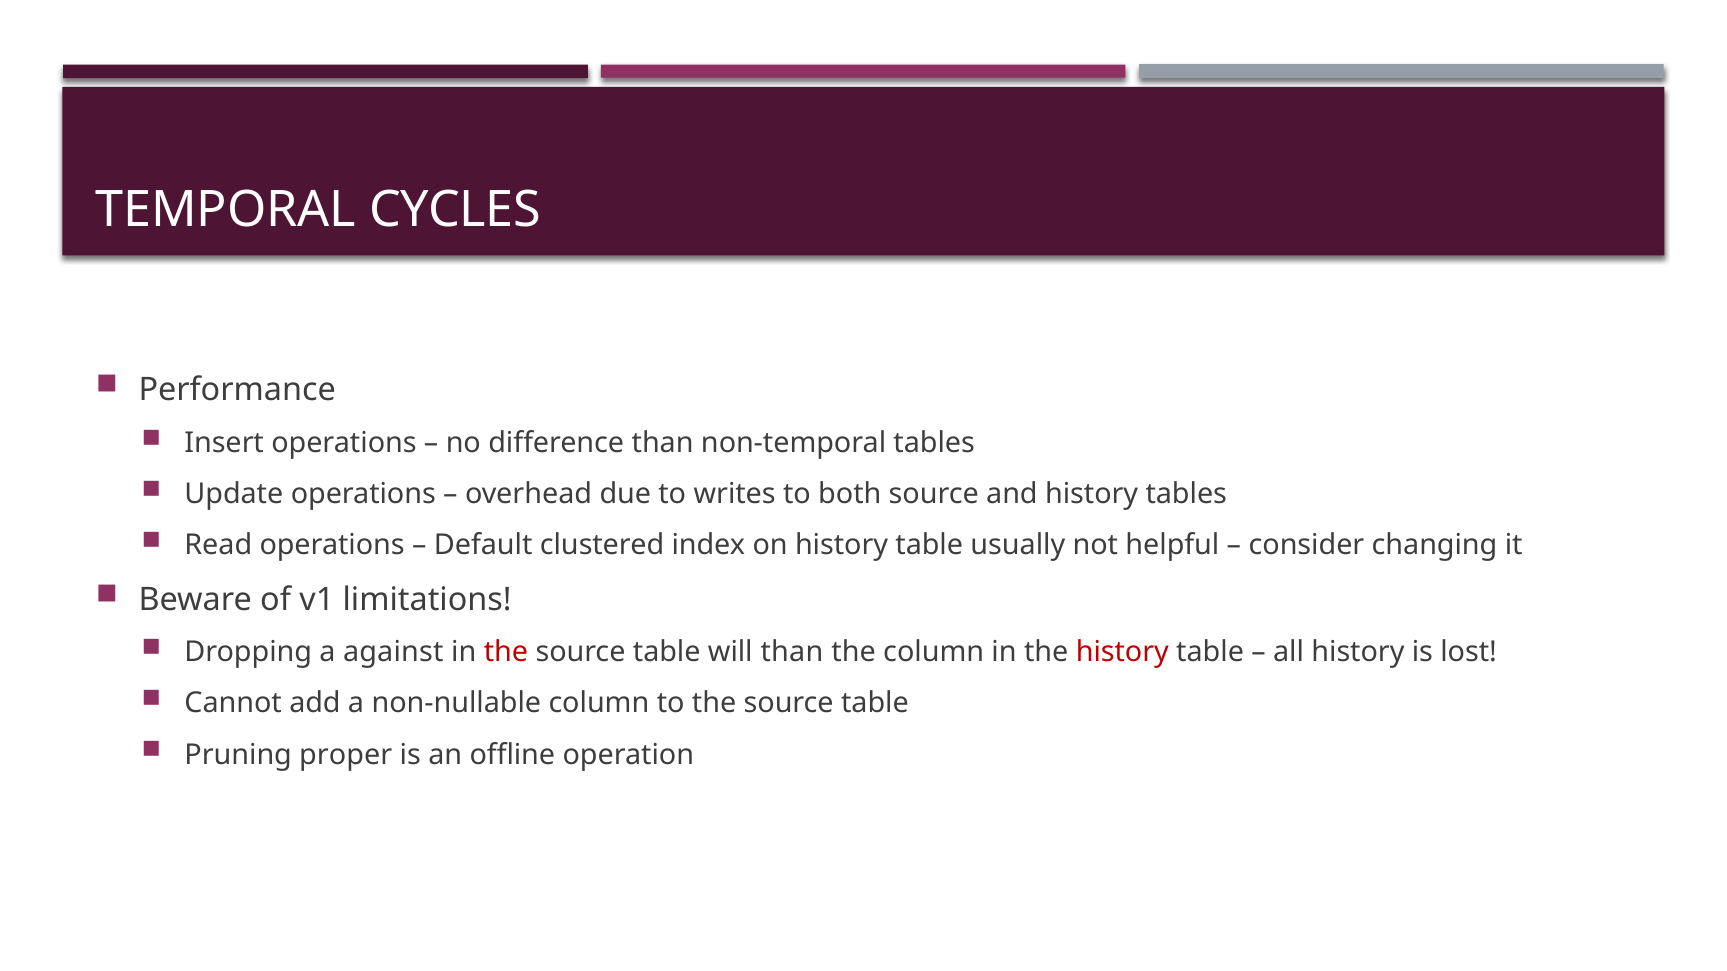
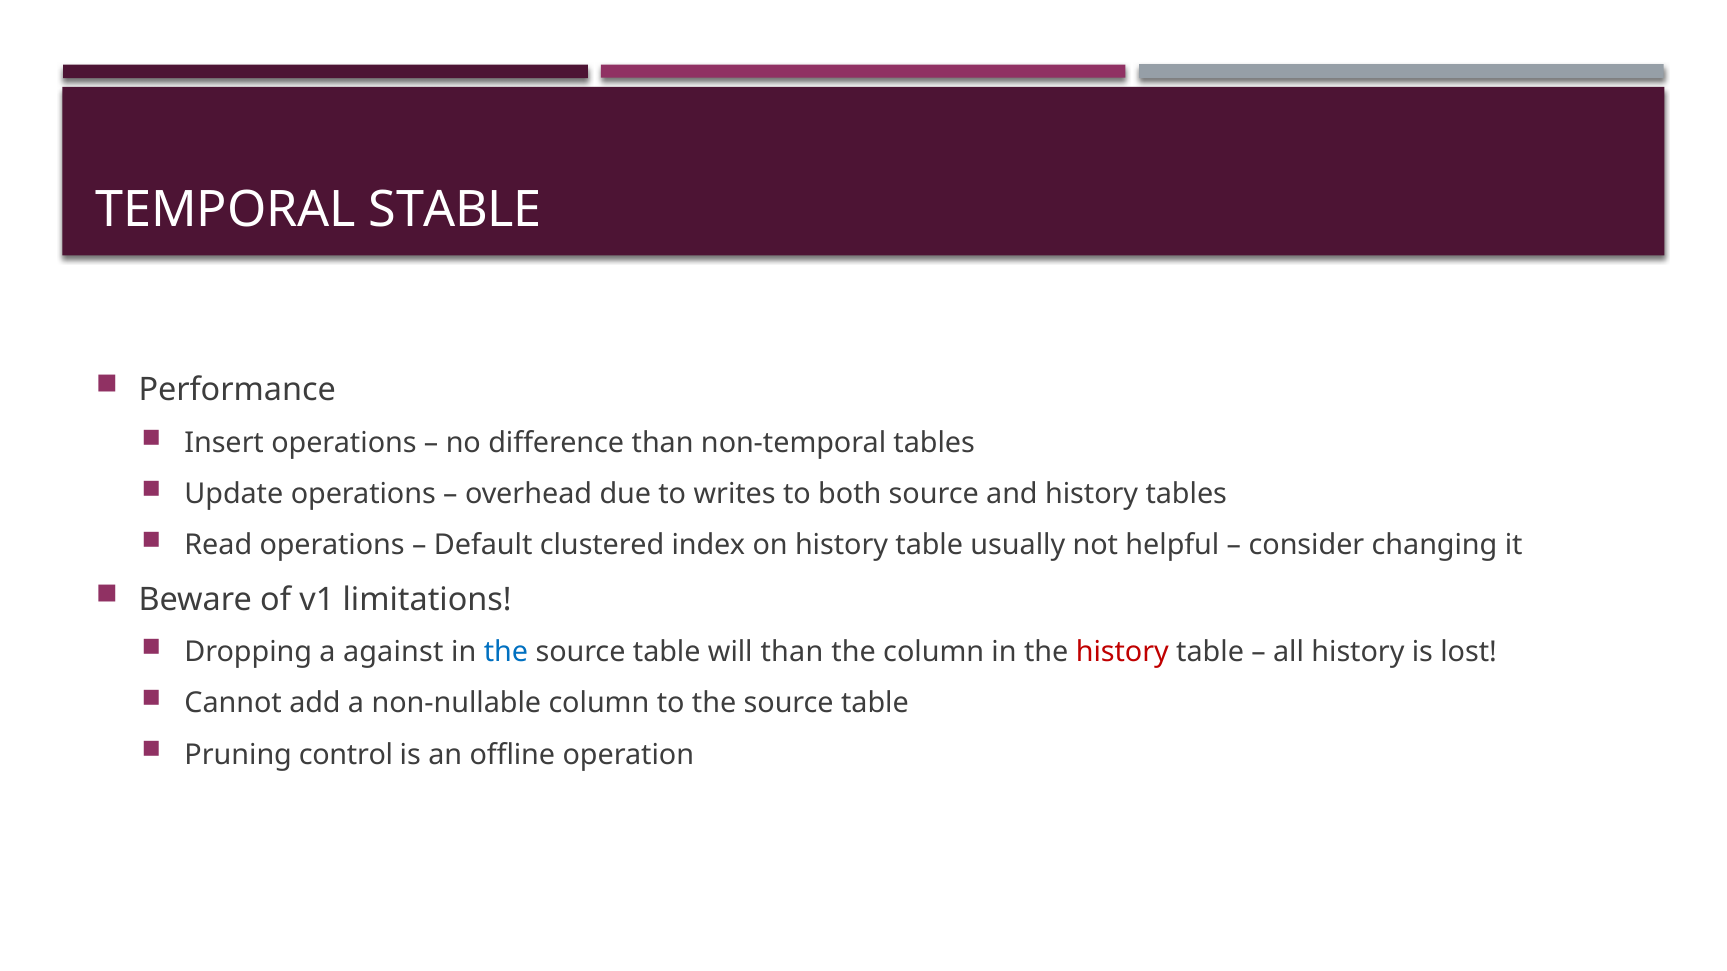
CYCLES: CYCLES -> STABLE (455, 210)
the colour: red -> blue (506, 653)
proper: proper -> control (346, 755)
